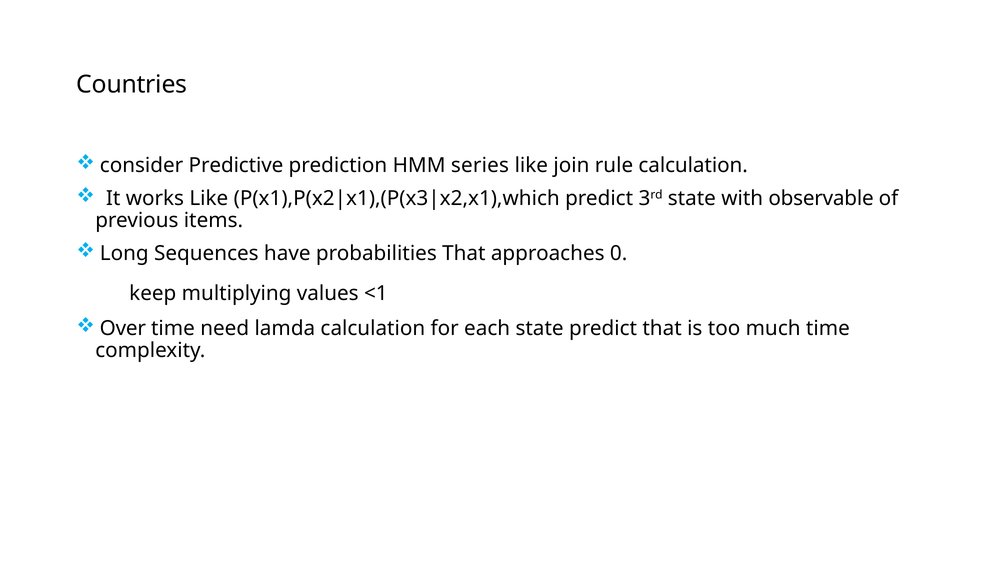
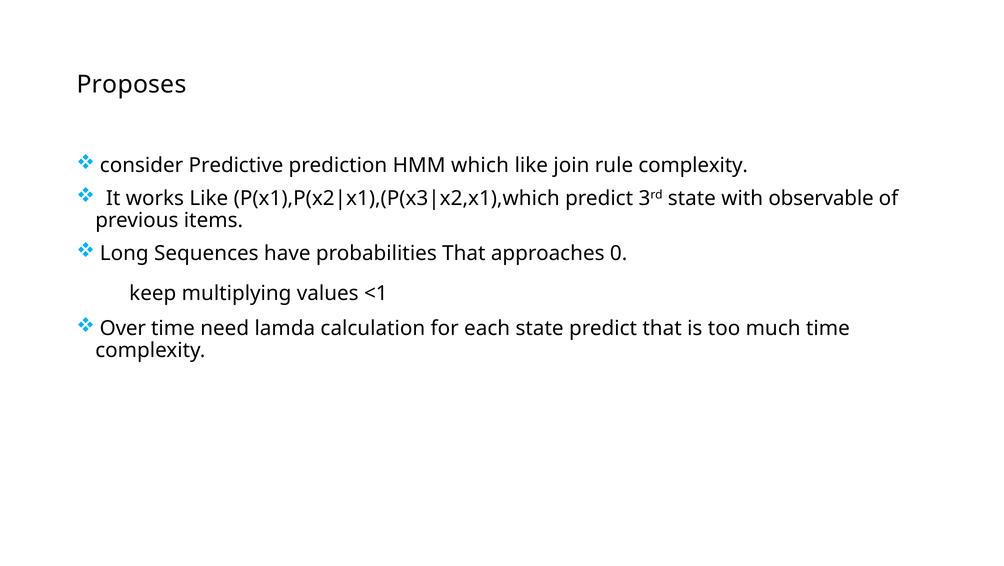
Countries: Countries -> Proposes (132, 85)
series: series -> which (480, 165)
rule calculation: calculation -> complexity (693, 165)
